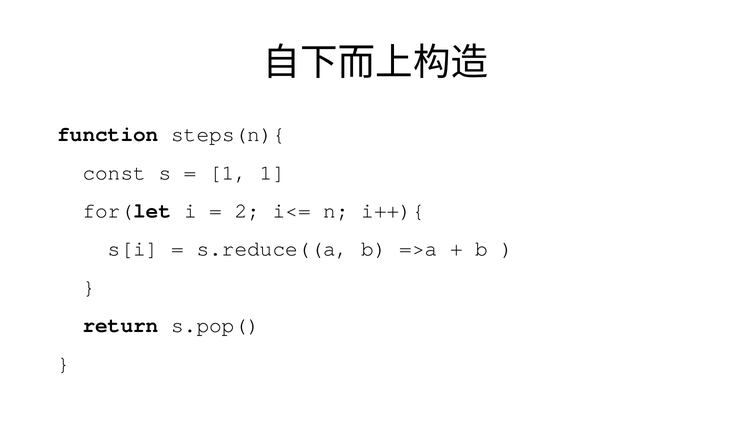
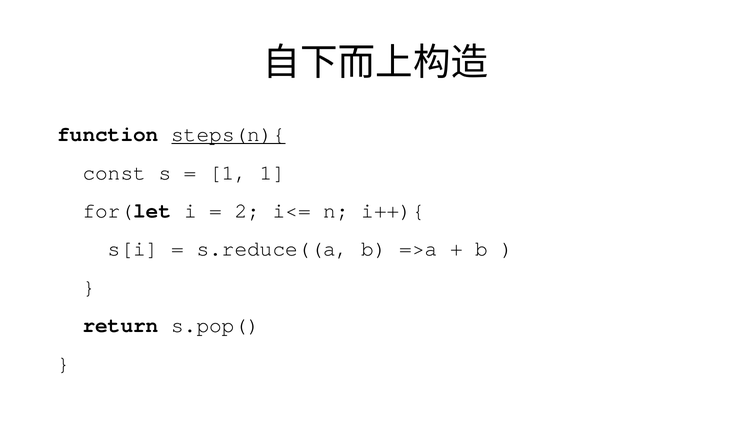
steps(n){ underline: none -> present (228, 134)
